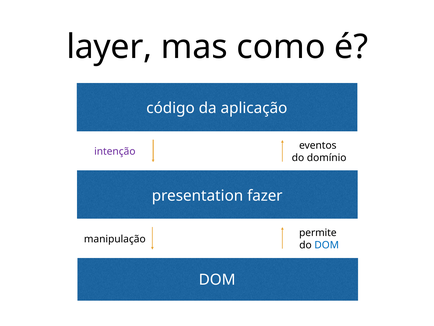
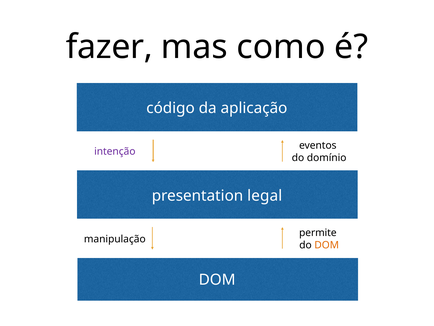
layer: layer -> fazer (109, 47)
fazer: fazer -> legal (265, 195)
DOM colour: blue -> orange (327, 245)
